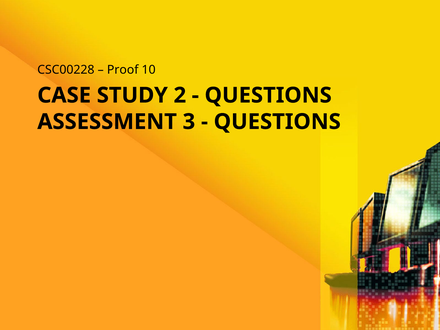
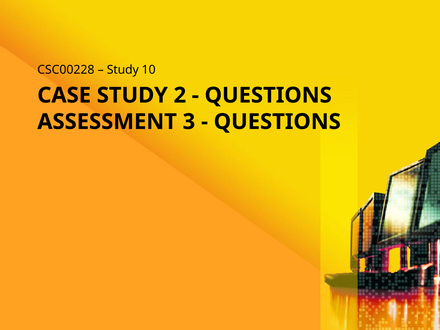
Proof: Proof -> Study (123, 70)
